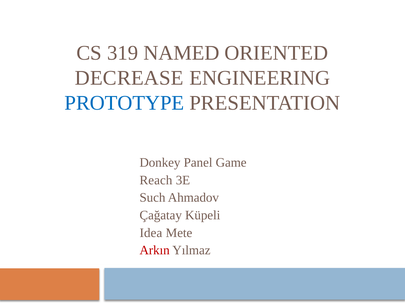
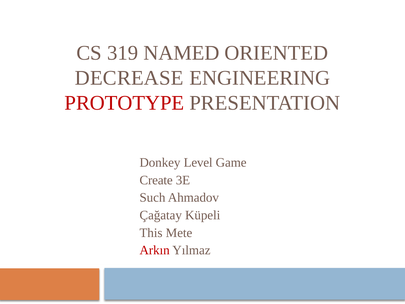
PROTOTYPE colour: blue -> red (124, 103)
Panel: Panel -> Level (198, 163)
Reach: Reach -> Create (156, 180)
Idea: Idea -> This (151, 233)
